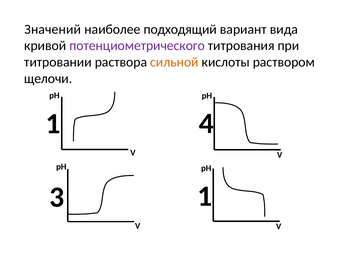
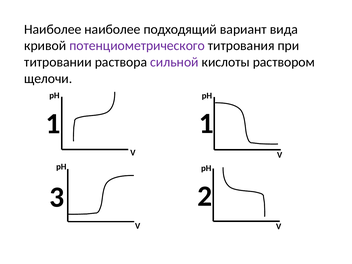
Значений: Значений -> Наиболее (53, 29)
сильной colour: orange -> purple (174, 62)
1 4: 4 -> 1 (206, 123)
3 1: 1 -> 2 (205, 196)
